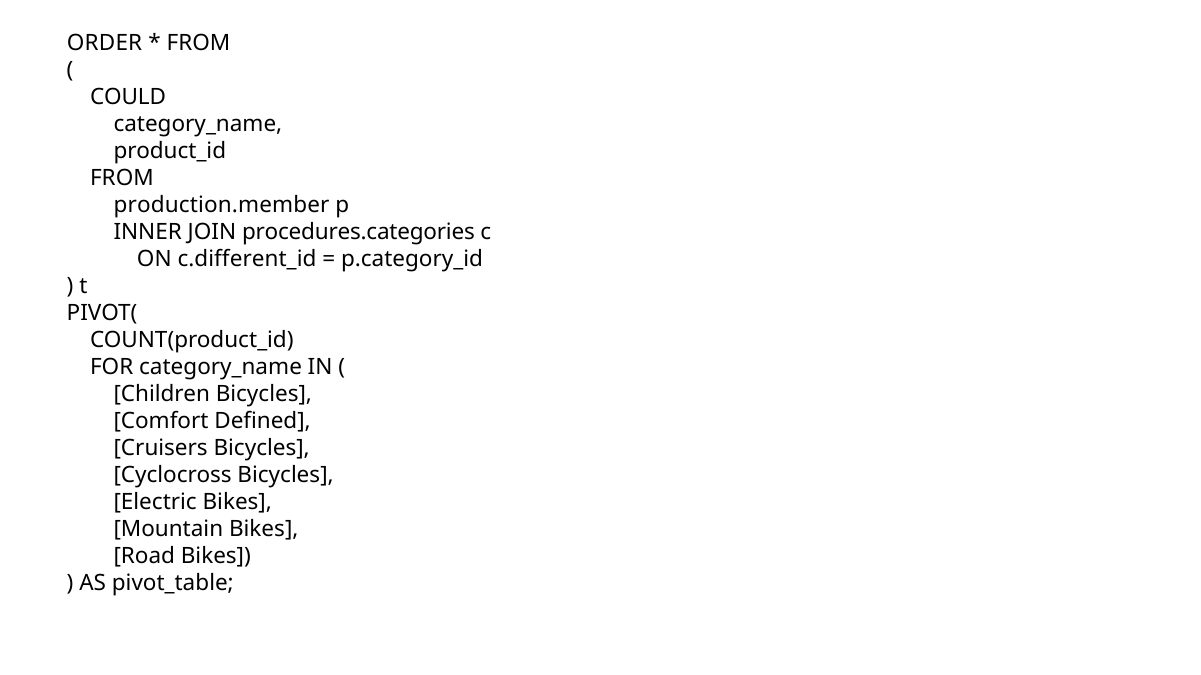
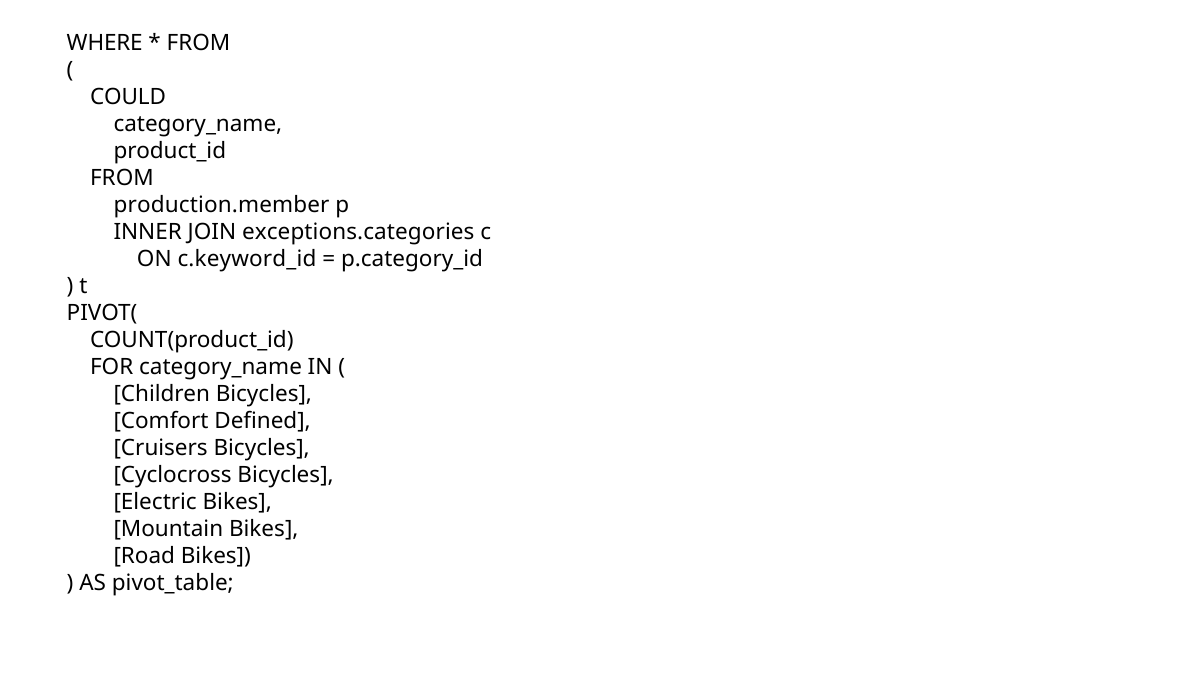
ORDER: ORDER -> WHERE (105, 43)
procedures.categories: procedures.categories -> exceptions.categories (358, 232)
c.different_id: c.different_id -> c.keyword_id (247, 259)
